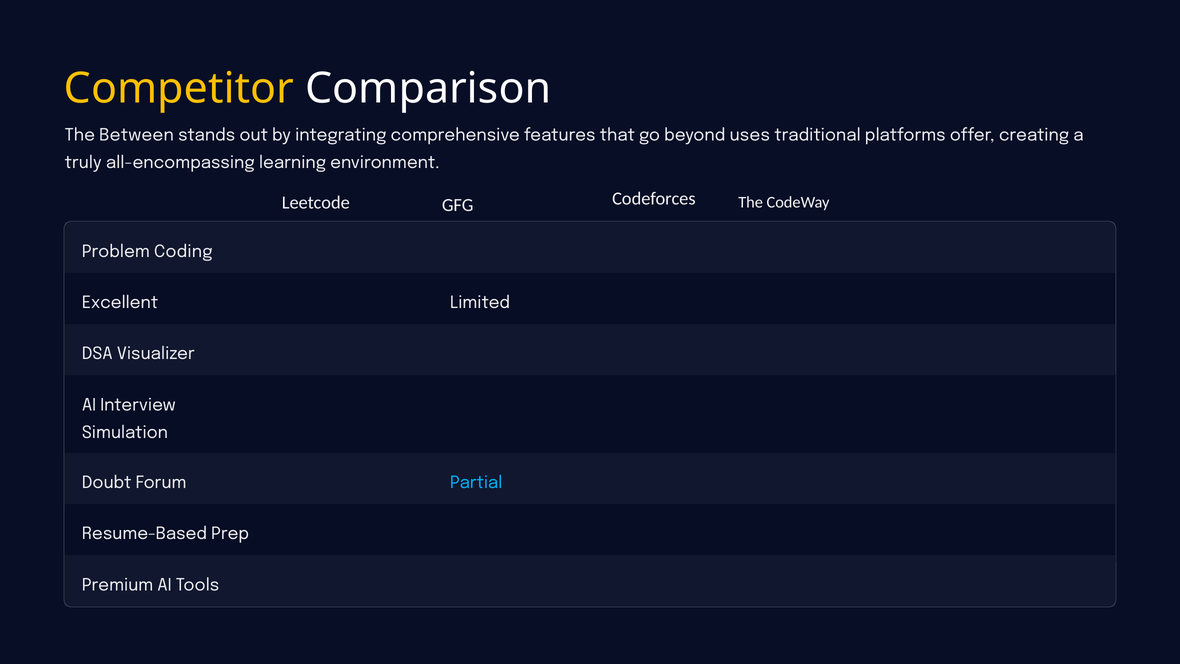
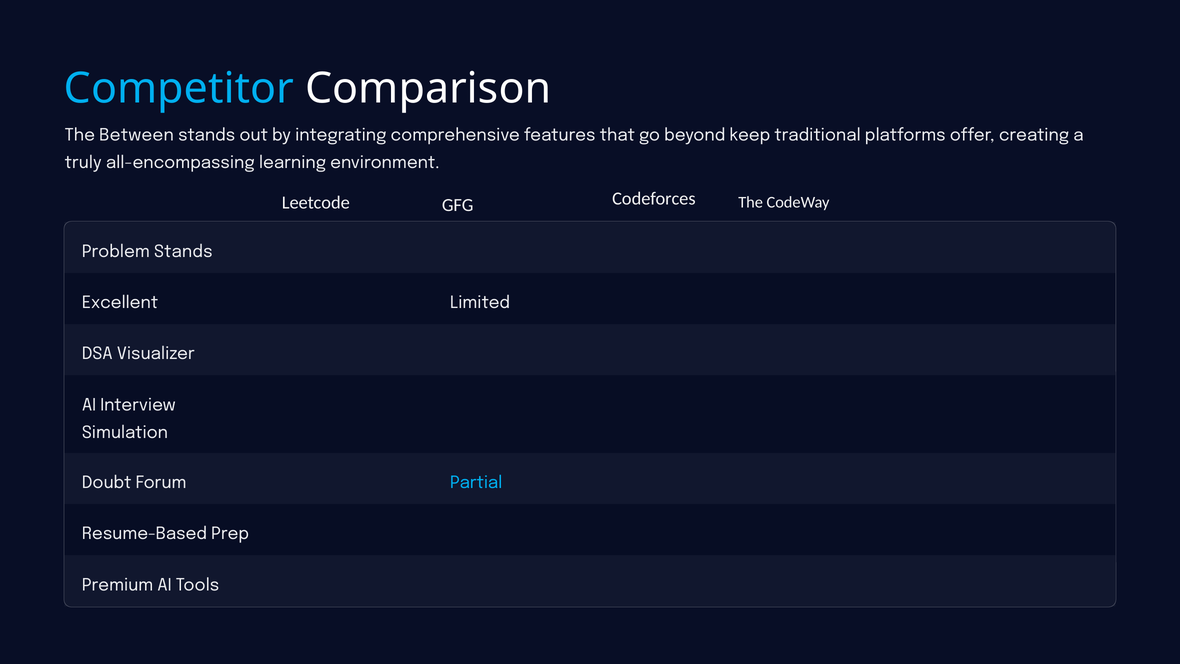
Competitor colour: yellow -> light blue (179, 88)
uses: uses -> keep (750, 135)
Problem Coding: Coding -> Stands (183, 252)
